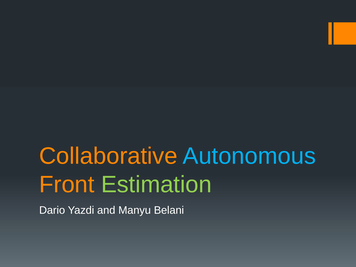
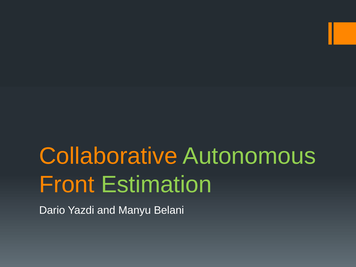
Autonomous colour: light blue -> light green (249, 156)
